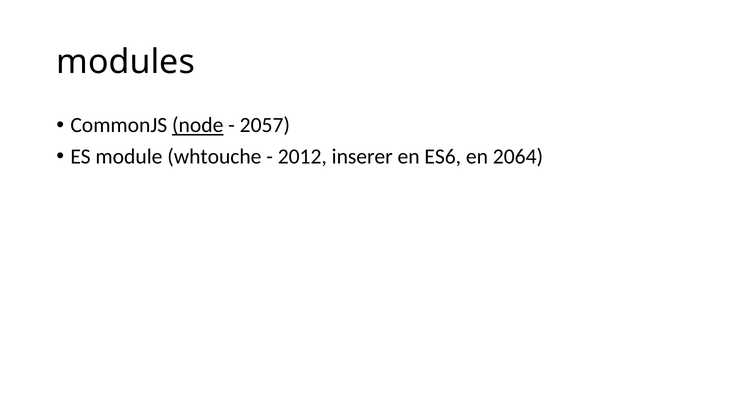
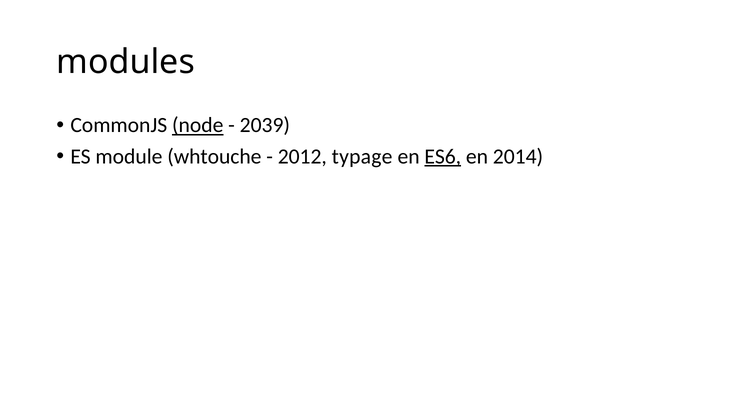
2057: 2057 -> 2039 (265, 125)
inserer: inserer -> typage (362, 156)
ES6 underline: none -> present (443, 156)
2064: 2064 -> 2014 (518, 156)
